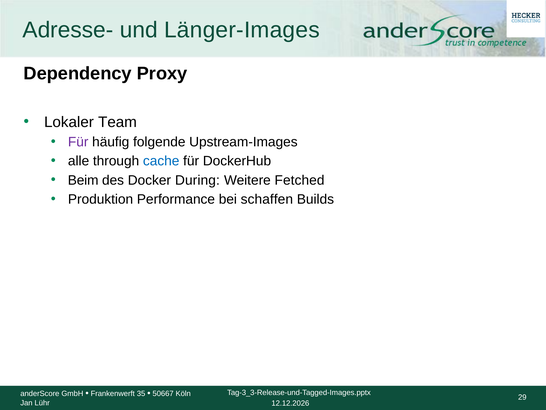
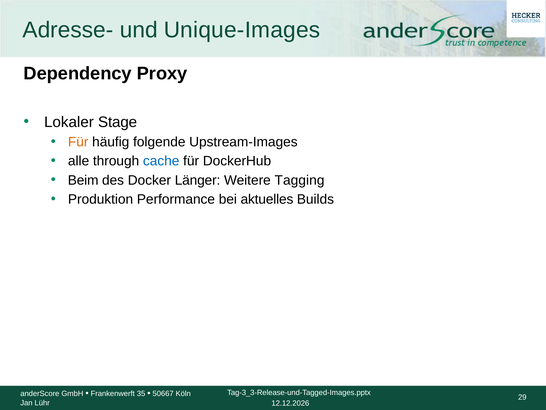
Länger-Images: Länger-Images -> Unique-Images (242, 30)
Team: Team -> Stage (118, 122)
Für colour: purple -> orange (78, 142)
During: During -> Länger (198, 180)
Fetched: Fetched -> Tagging (300, 180)
schaffen: schaffen -> aktuelles (267, 199)
